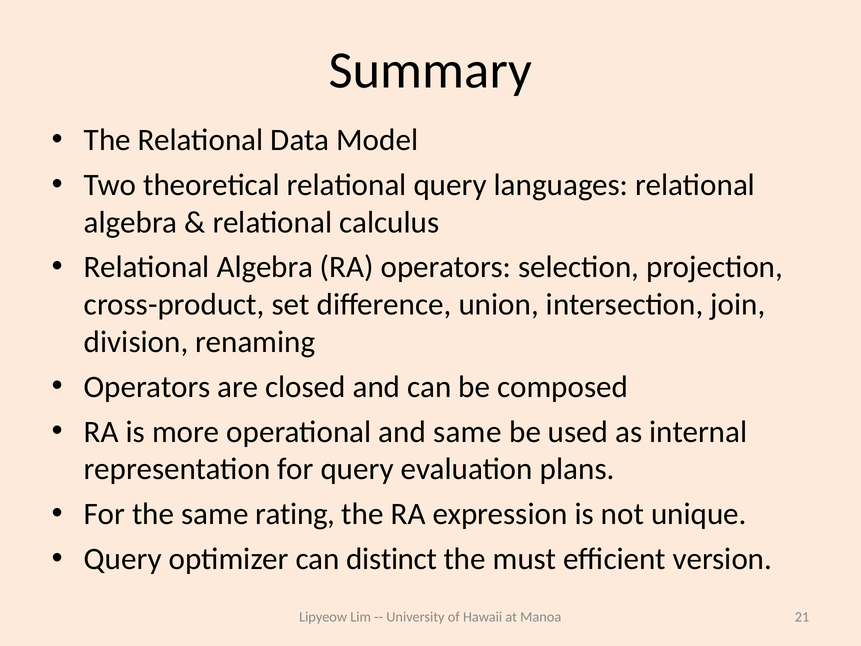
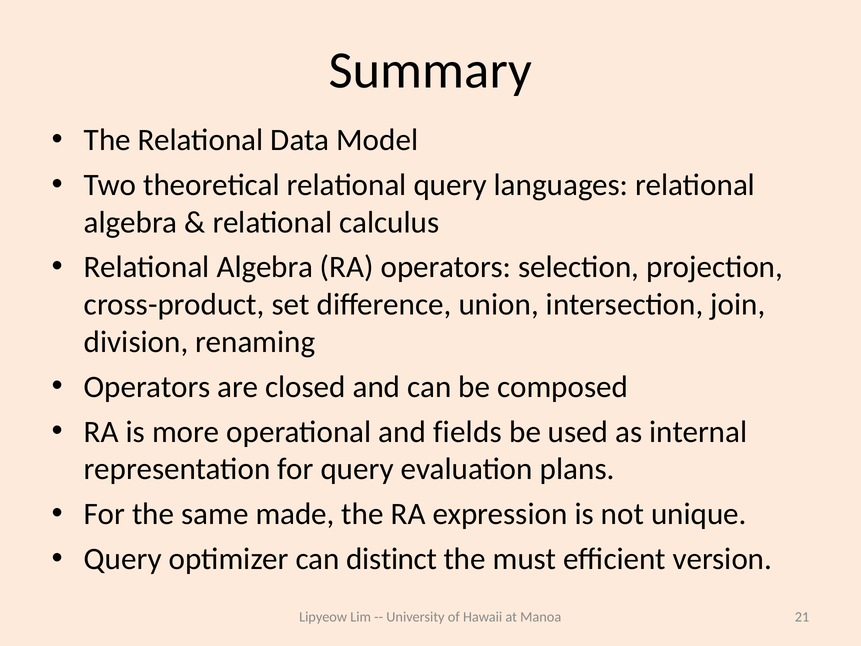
and same: same -> fields (467, 432)
rating: rating -> made (295, 514)
